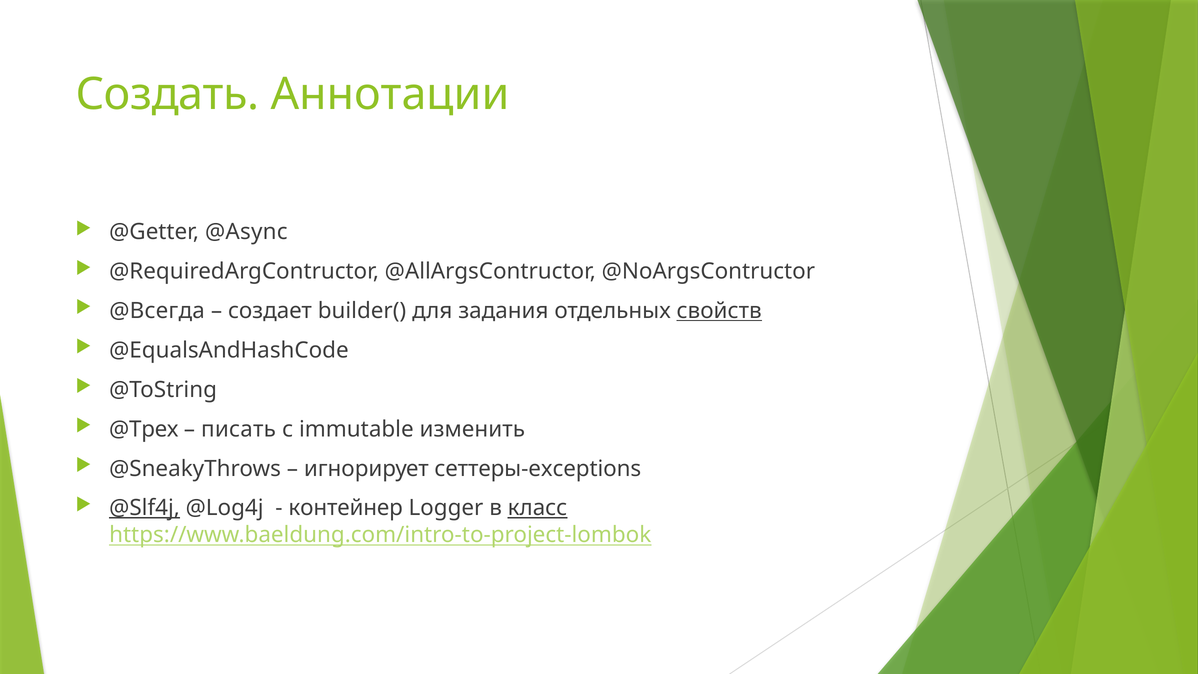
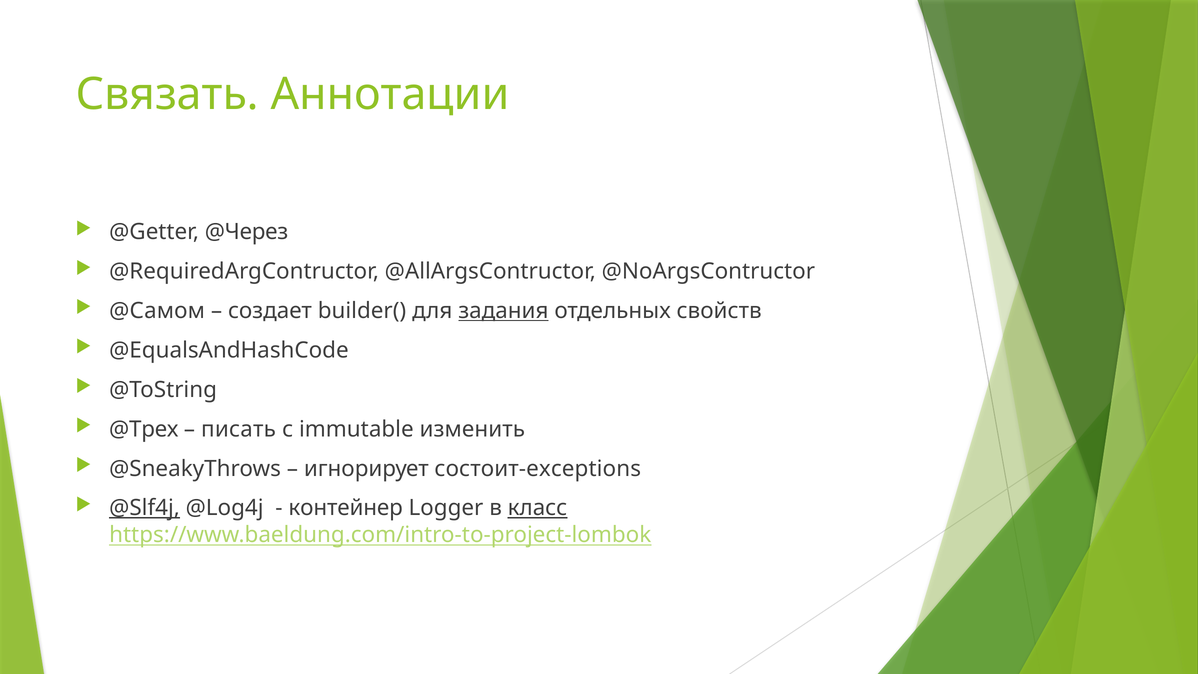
Создать: Создать -> Связать (167, 94)
@Async: @Async -> @Через (247, 232)
@Всегда: @Всегда -> @Самом (157, 311)
задания underline: none -> present (503, 311)
свойств underline: present -> none (719, 311)
сеттеры-exceptions: сеттеры-exceptions -> состоит-exceptions (538, 469)
